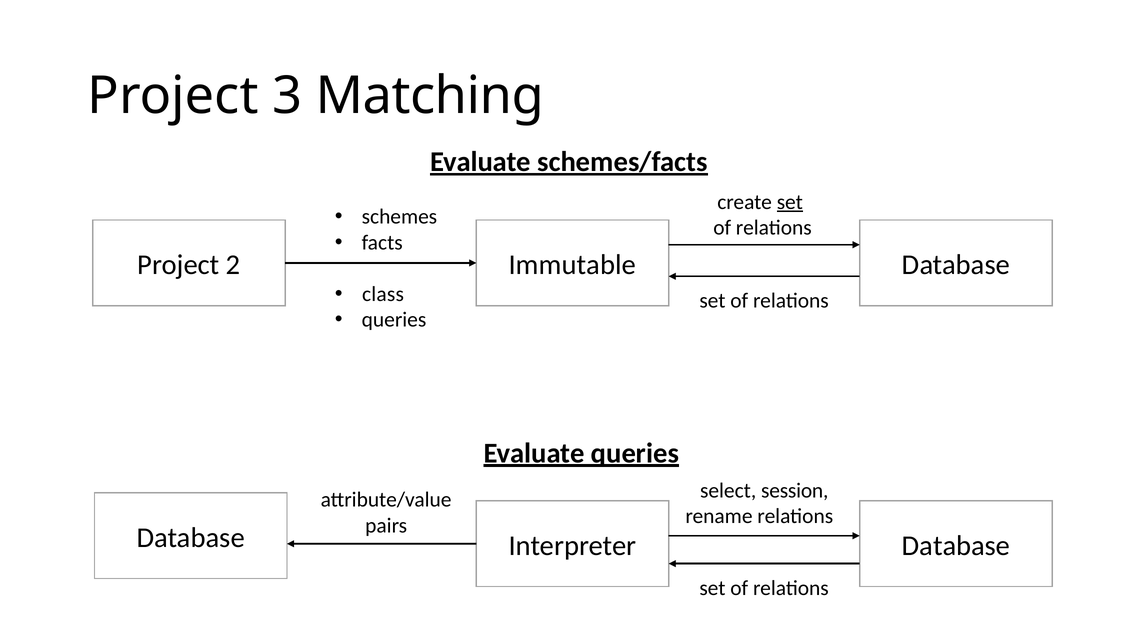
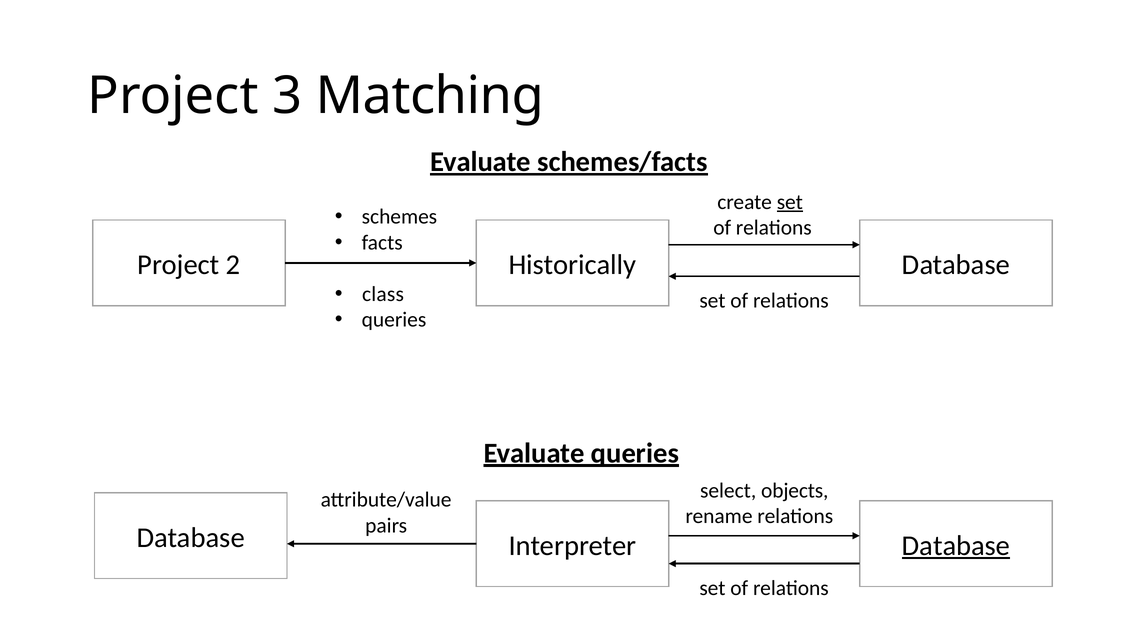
Immutable: Immutable -> Historically (573, 265)
session: session -> objects (795, 491)
Database underline: none -> present (956, 546)
